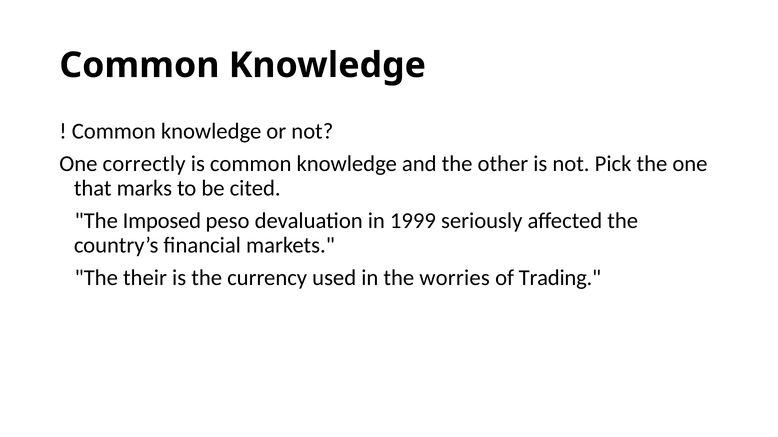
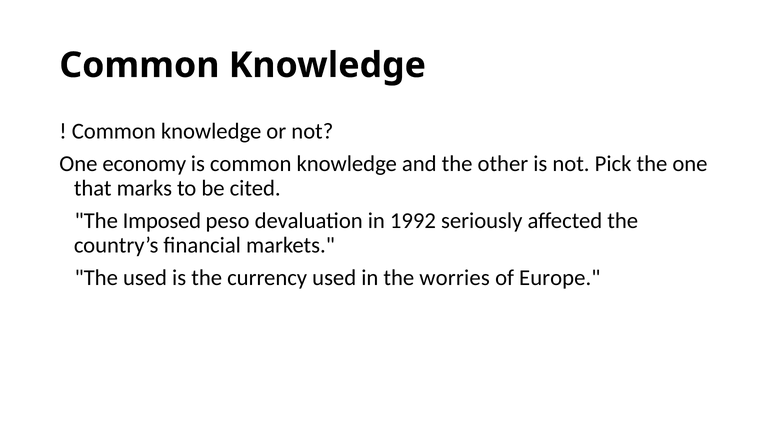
correctly: correctly -> economy (144, 164)
1999: 1999 -> 1992 (413, 221)
The their: their -> used (145, 278)
Trading: Trading -> Europe (560, 278)
